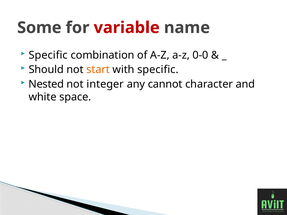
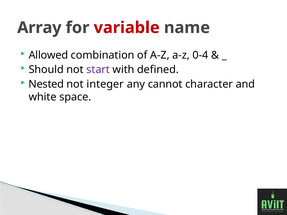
Some: Some -> Array (39, 28)
Specific: Specific -> Allowed (48, 55)
0-0: 0-0 -> 0-4 (200, 55)
start colour: orange -> purple (98, 70)
with specific: specific -> defined (158, 70)
